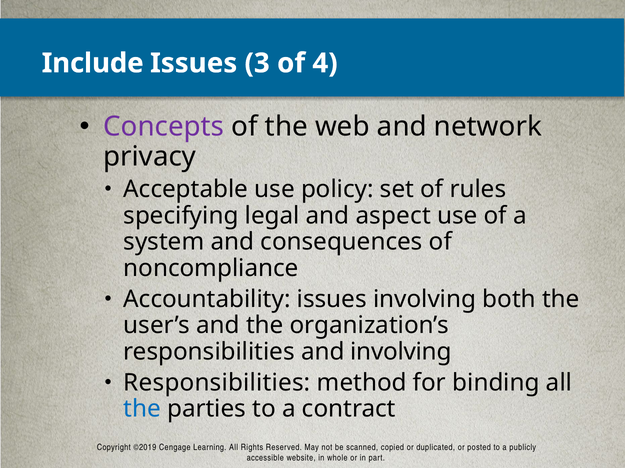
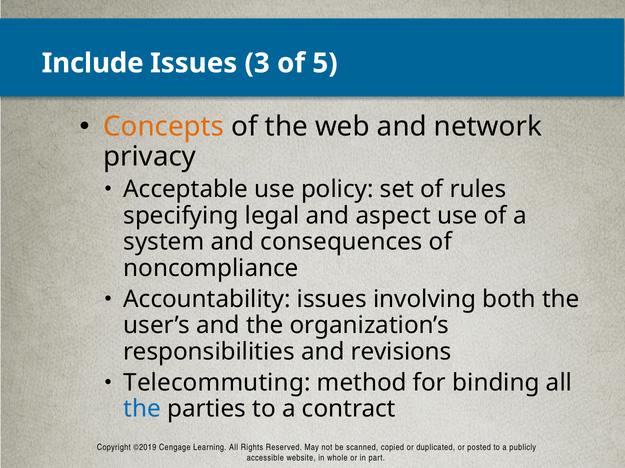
4: 4 -> 5 (325, 63)
Concepts colour: purple -> orange (164, 127)
and involving: involving -> revisions (401, 352)
Responsibilities: Responsibilities -> Telecommuting (217, 383)
